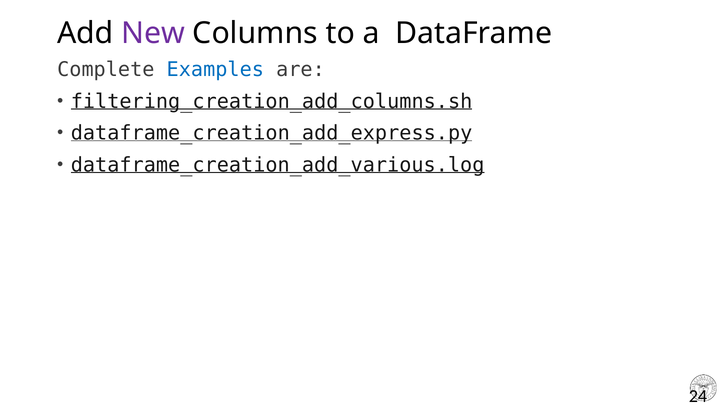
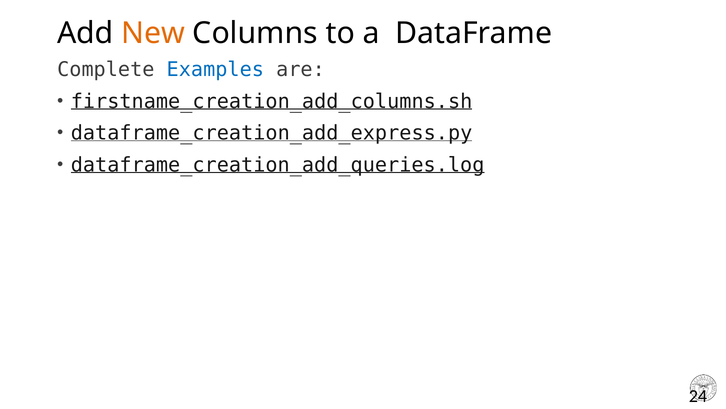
New colour: purple -> orange (153, 33)
filtering_creation_add_columns.sh: filtering_creation_add_columns.sh -> firstname_creation_add_columns.sh (272, 101)
dataframe_creation_add_various.log: dataframe_creation_add_various.log -> dataframe_creation_add_queries.log (278, 165)
